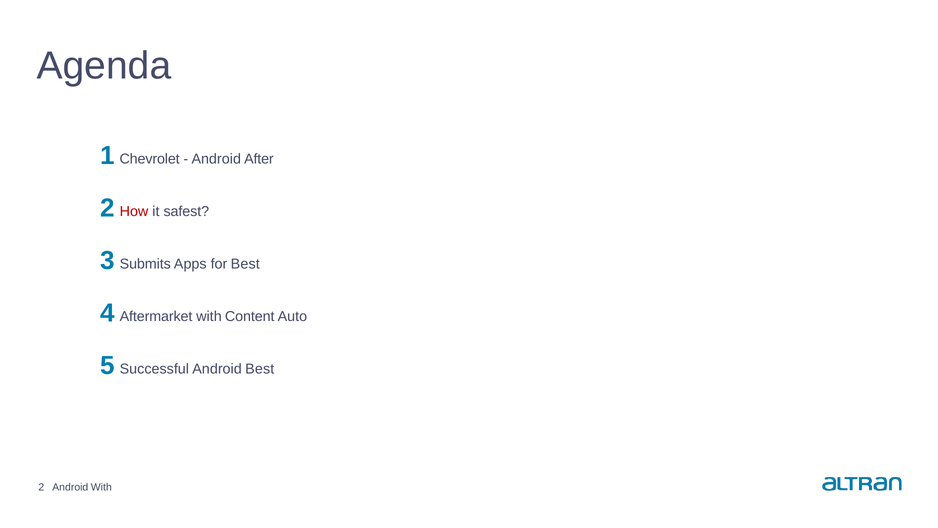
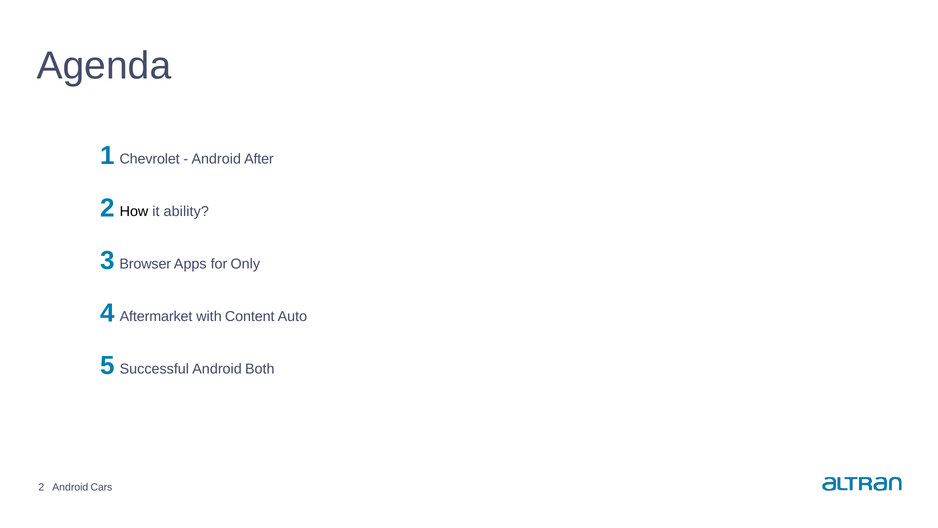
How colour: red -> black (134, 211)
safest: safest -> ability (186, 211)
Submits: Submits -> Browser (145, 264)
for Best: Best -> Only (245, 264)
Android Best: Best -> Both (260, 369)
Android With: With -> Cars (101, 487)
